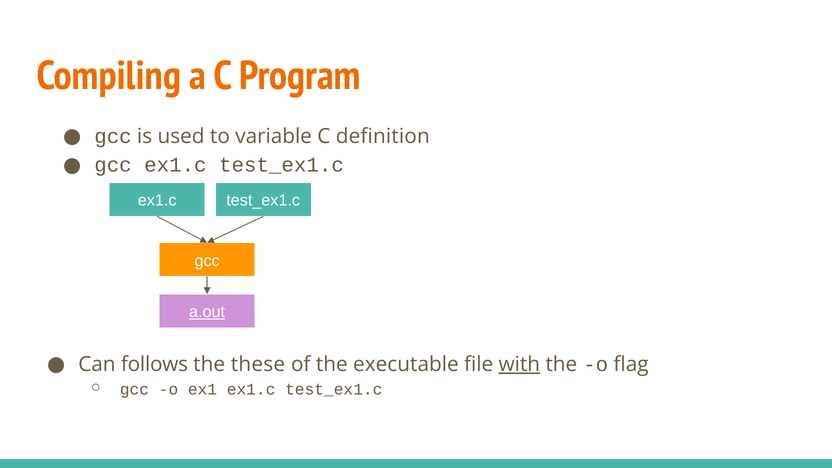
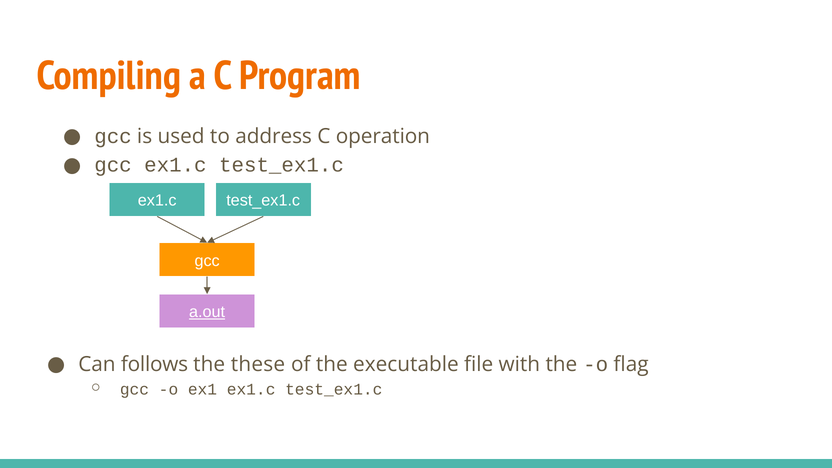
variable: variable -> address (274, 136)
definition: definition -> operation (383, 136)
with underline: present -> none (519, 364)
